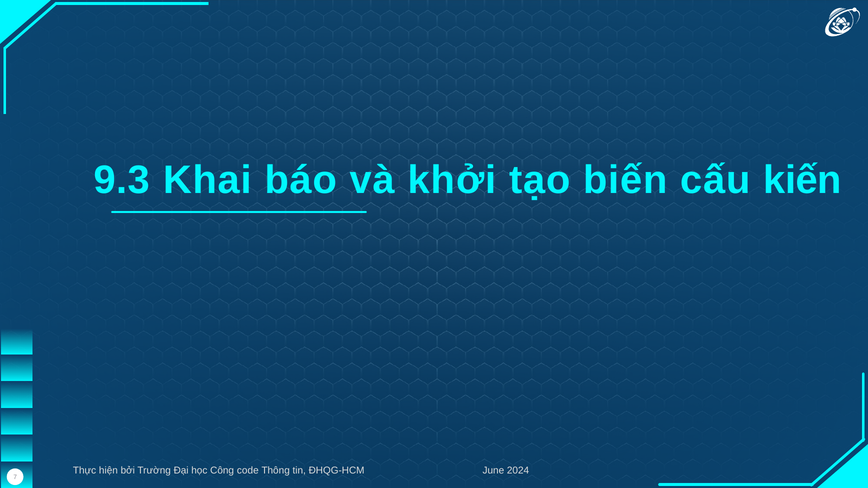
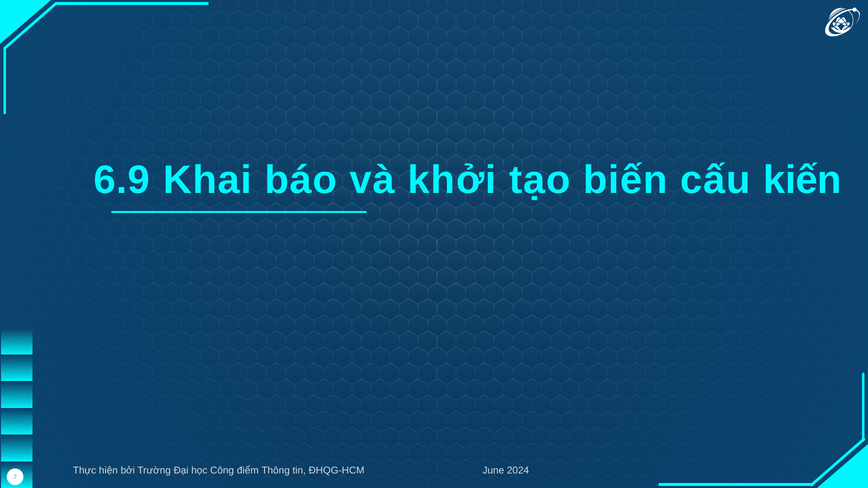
9.3: 9.3 -> 6.9 (122, 180)
code: code -> điểm (248, 471)
